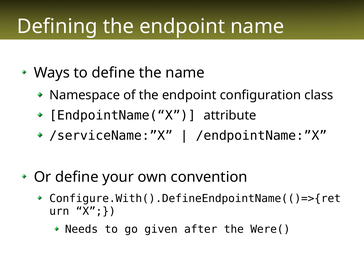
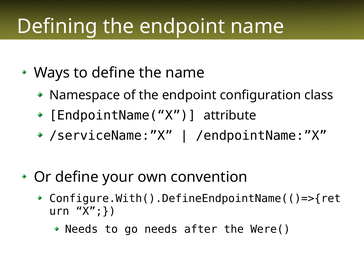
go given: given -> needs (161, 229)
